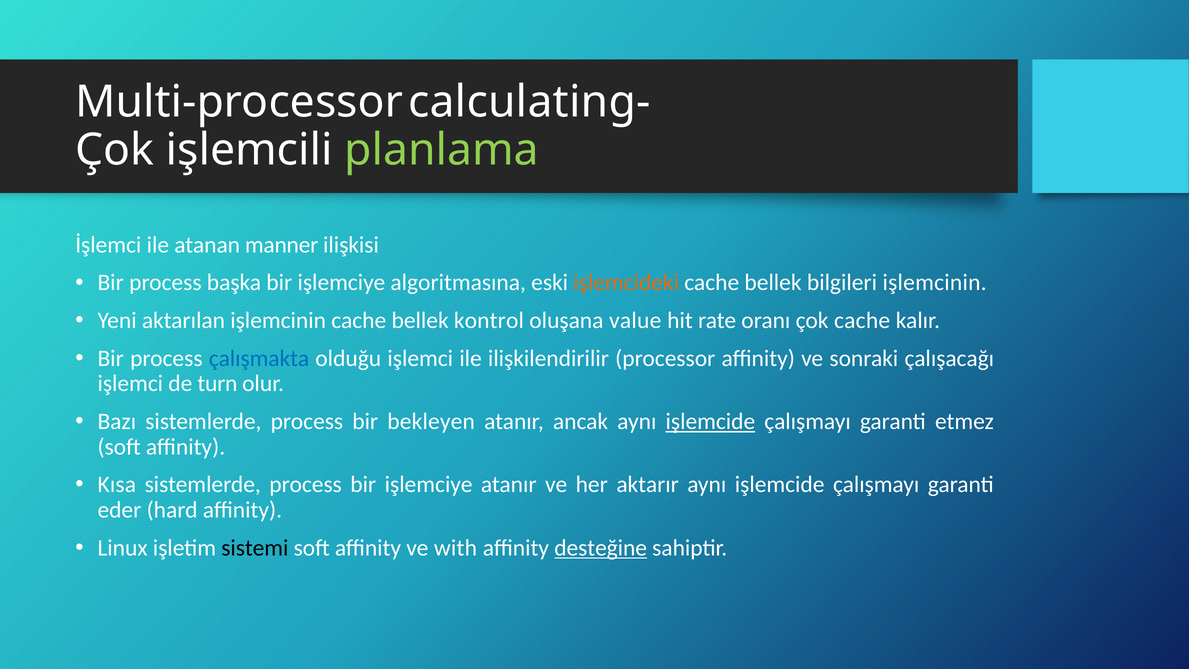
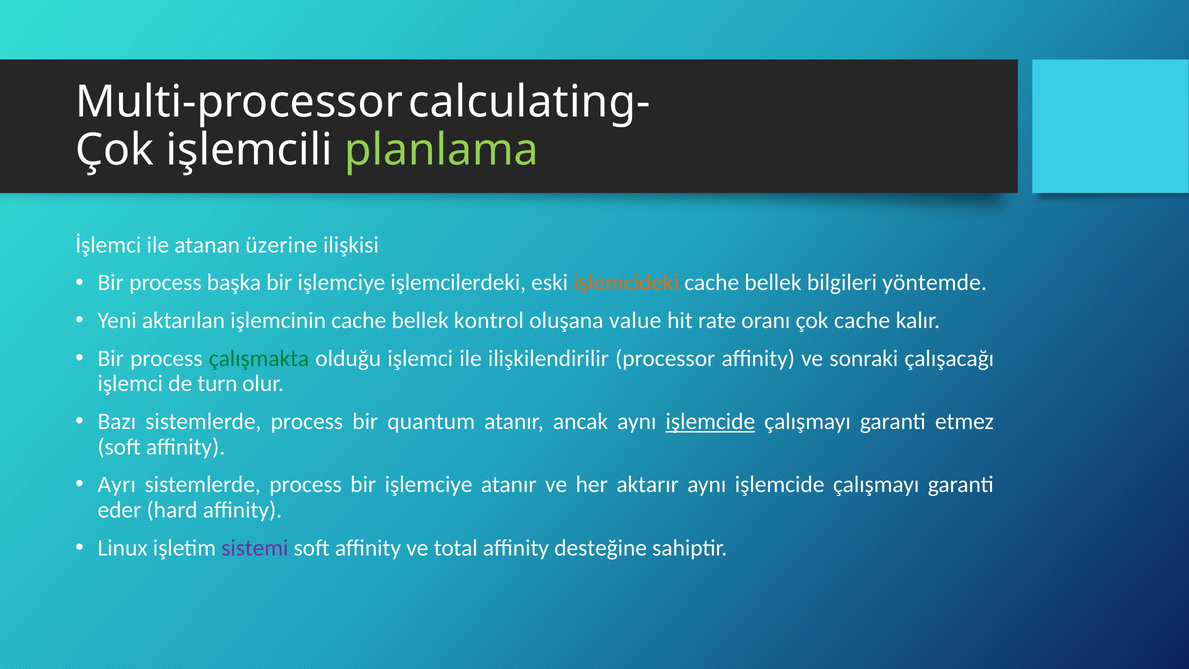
manner: manner -> üzerine (281, 245)
algoritmasına: algoritmasına -> işlemcilerdeki (458, 283)
bilgileri işlemcinin: işlemcinin -> yöntemde (935, 283)
çalışmakta colour: blue -> green (259, 358)
bekleyen: bekleyen -> quantum (431, 421)
Kısa: Kısa -> Ayrı (117, 485)
sistemi colour: black -> purple (255, 548)
with: with -> total (456, 548)
desteğine underline: present -> none (601, 548)
